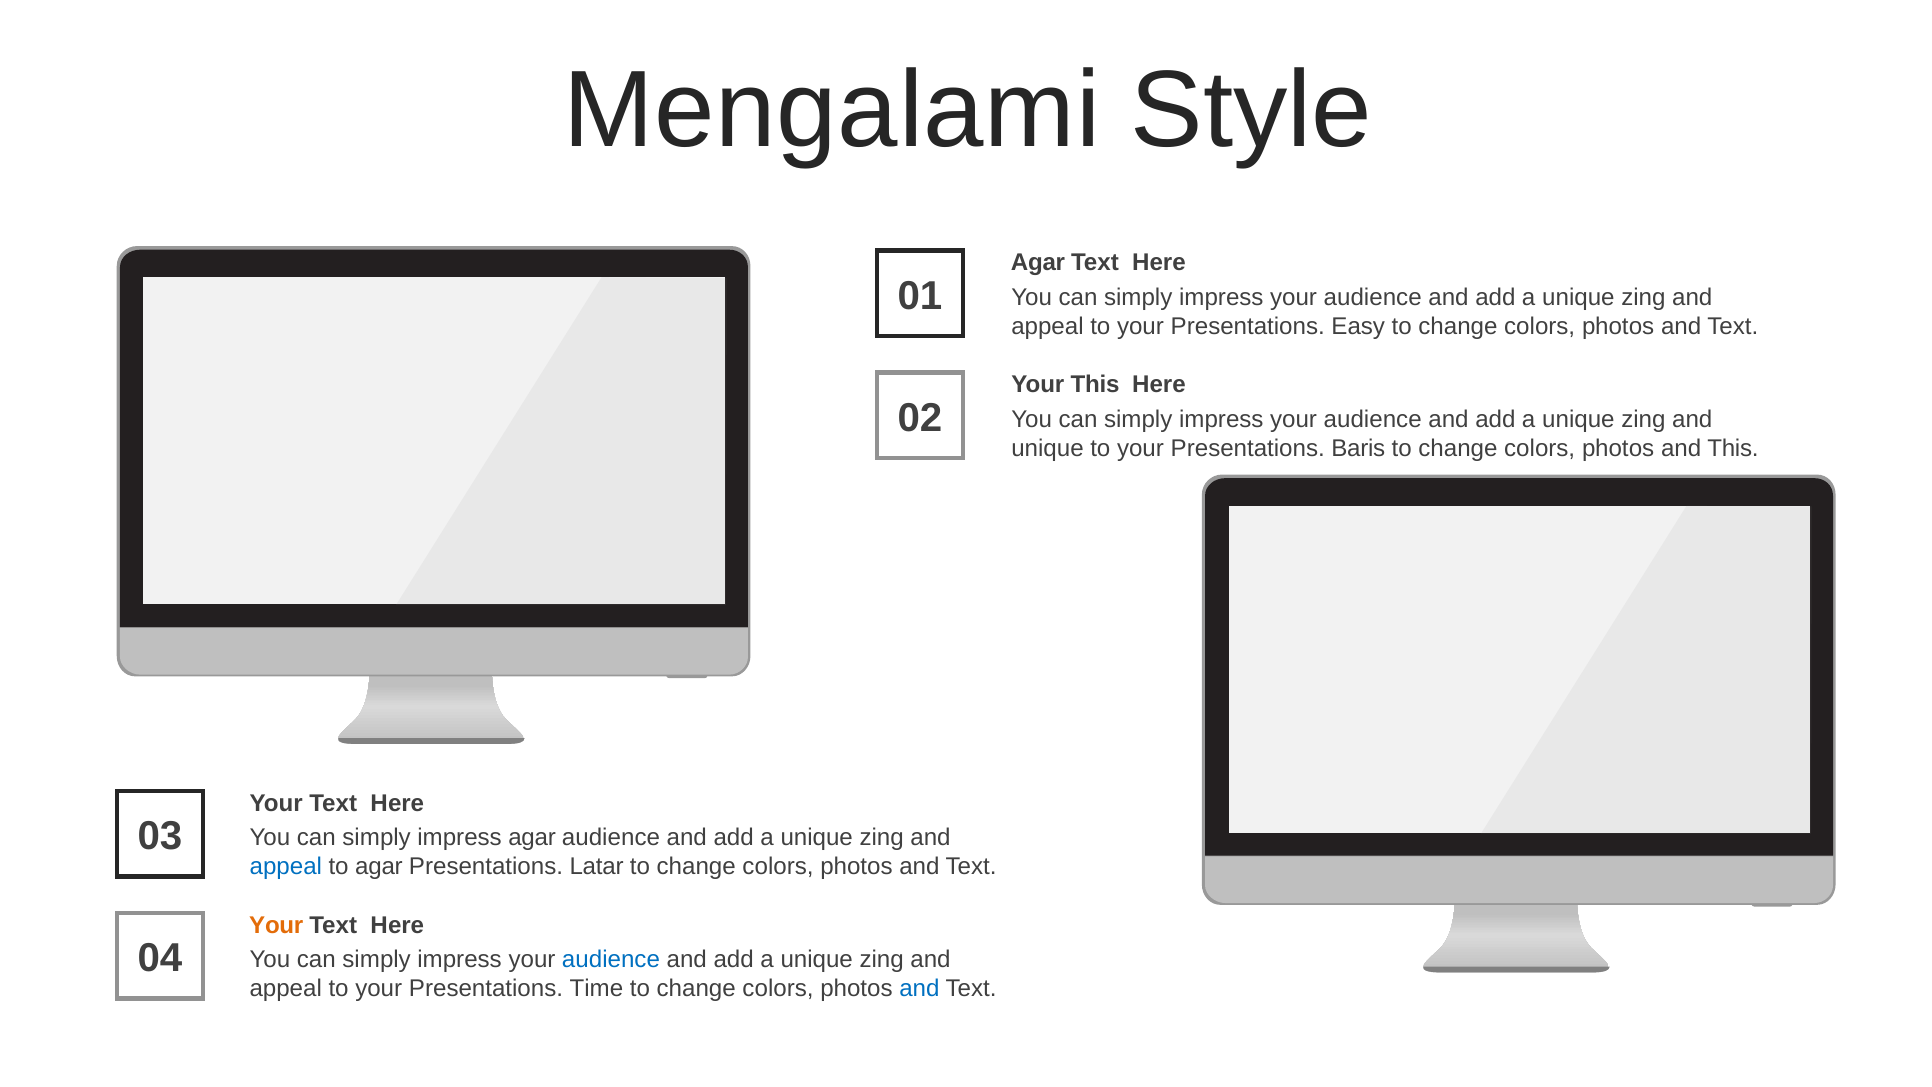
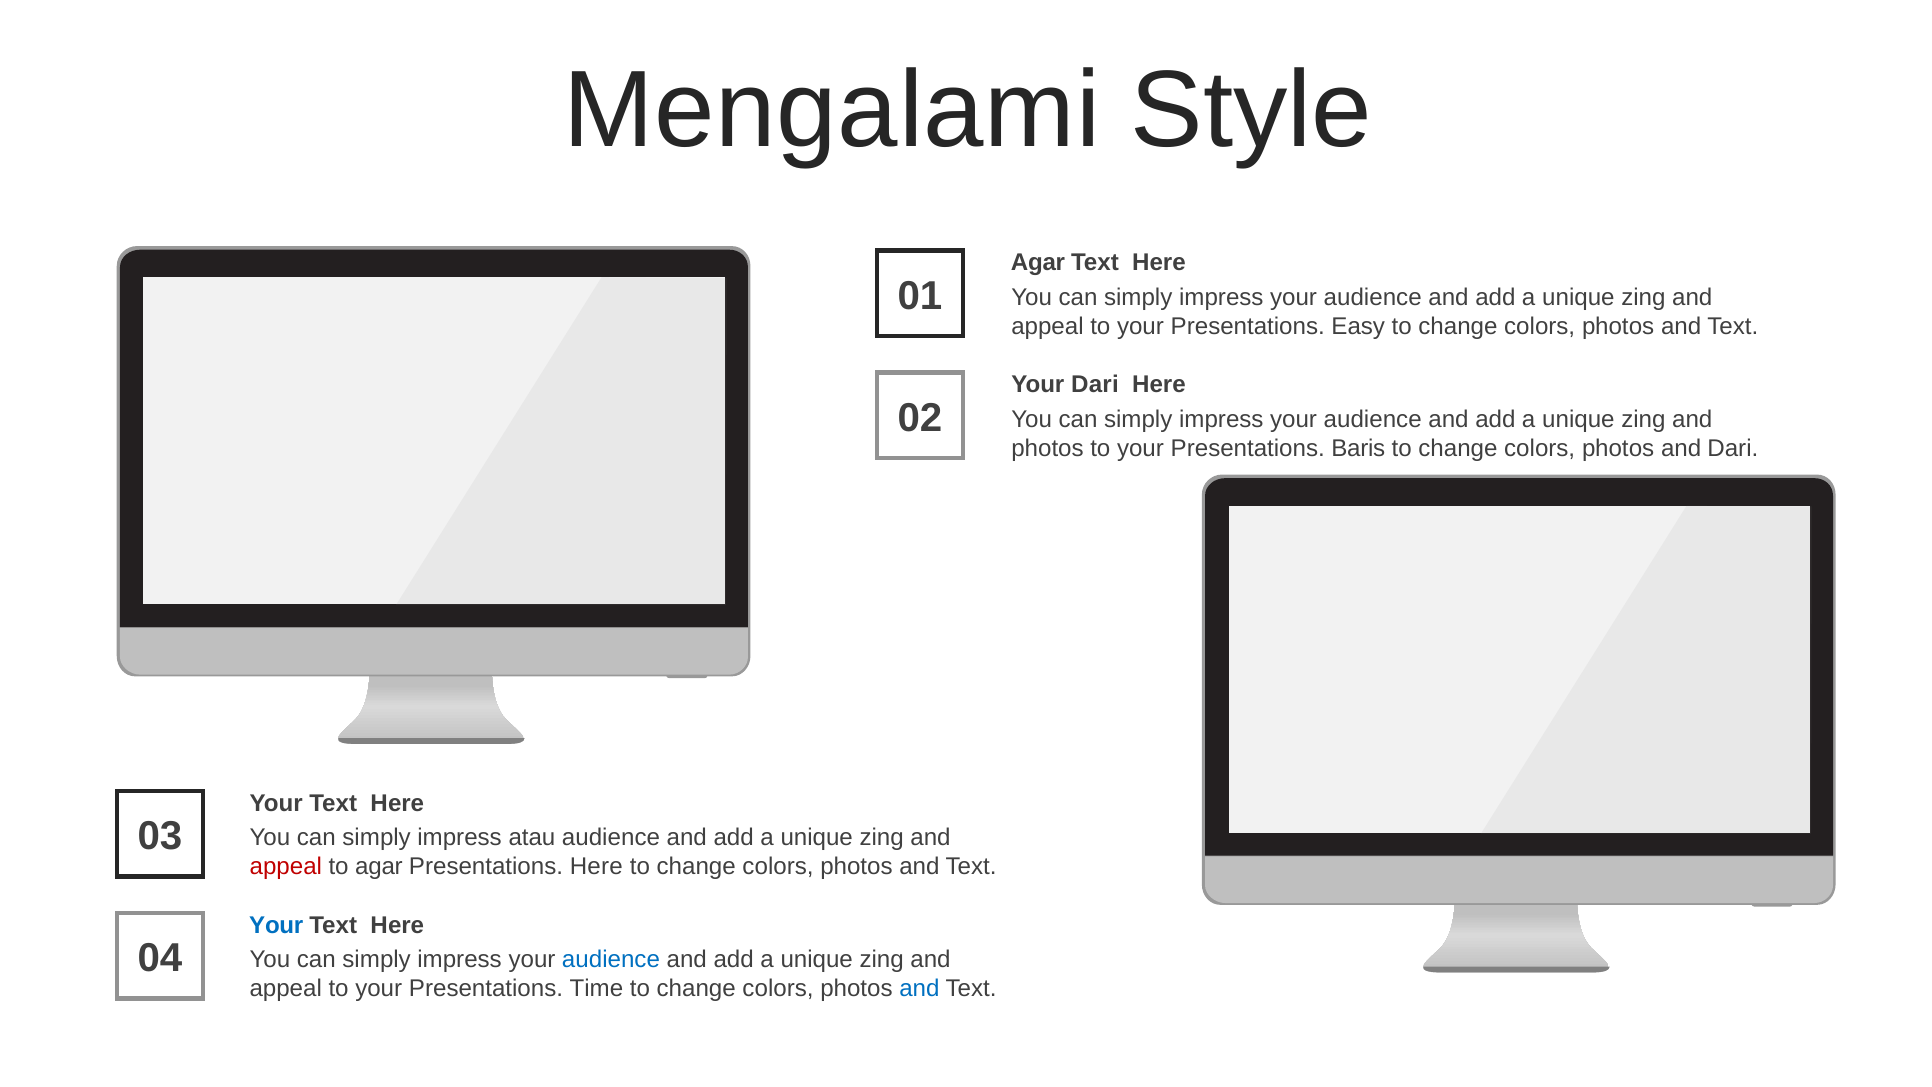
Your This: This -> Dari (1095, 385)
unique: unique -> photos (1048, 448)
and This: This -> Dari (1733, 448)
impress agar: agar -> atau (532, 837)
appeal colour: blue -> red (286, 866)
Presentations Latar: Latar -> Here (596, 866)
Your colour: orange -> blue (276, 925)
